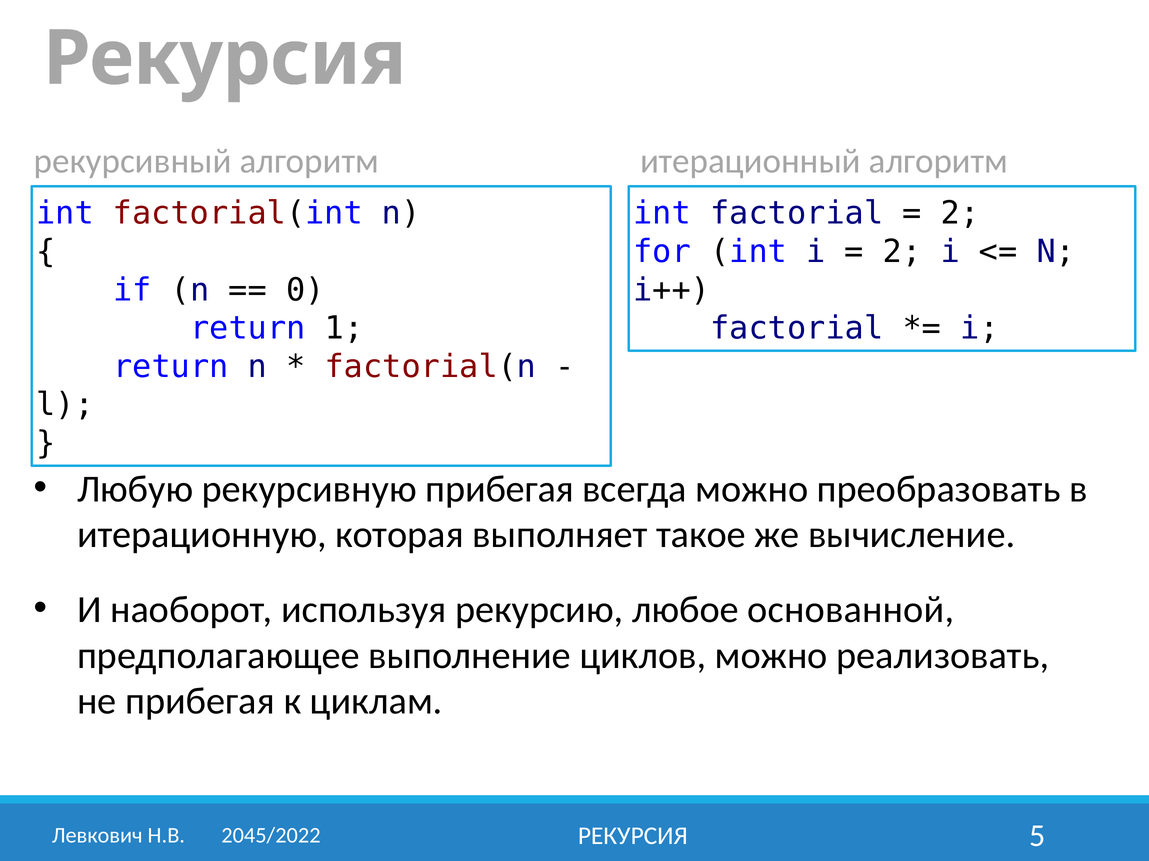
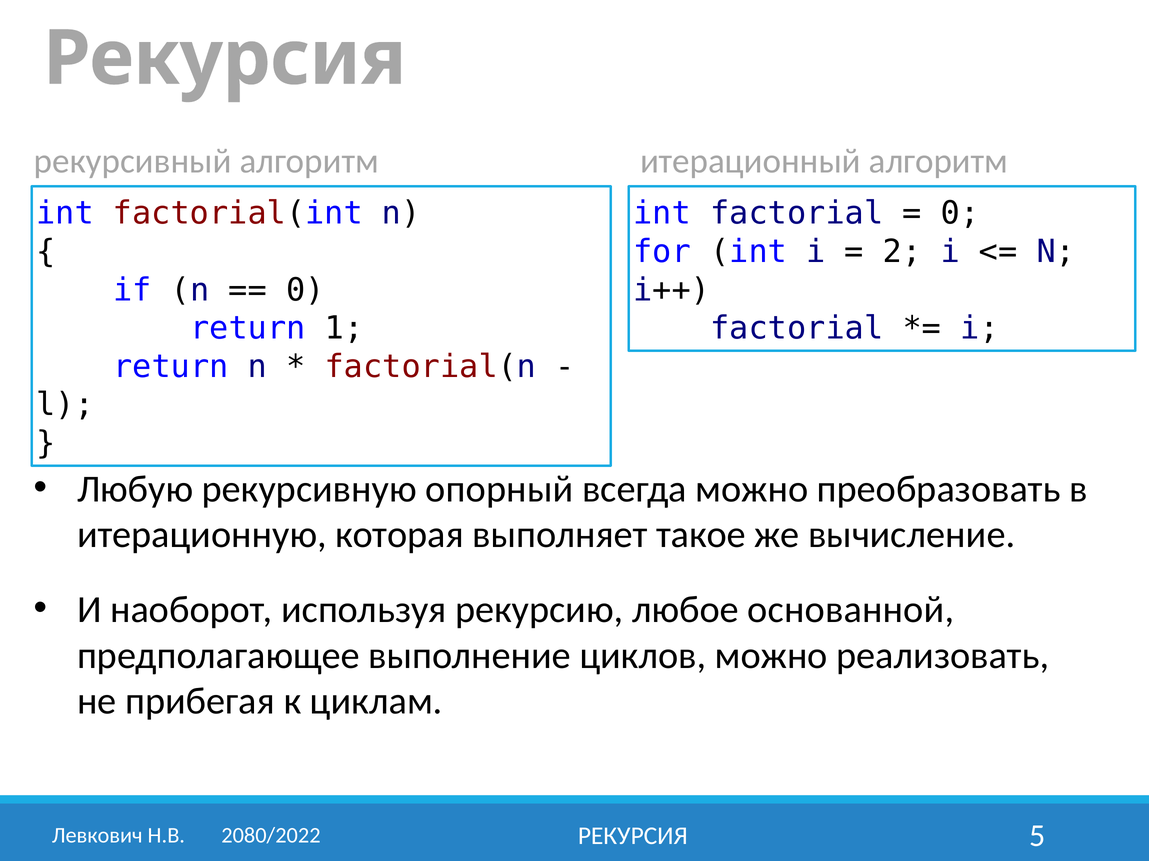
2: 2 -> 0 (960, 214)
рекурсивную прибегая: прибегая -> опорный (499, 489)
2045/2022: 2045/2022 -> 2080/2022 (271, 836)
